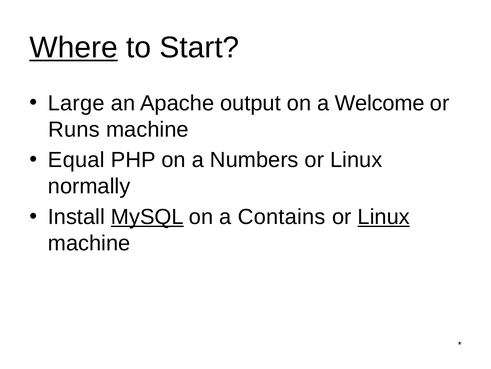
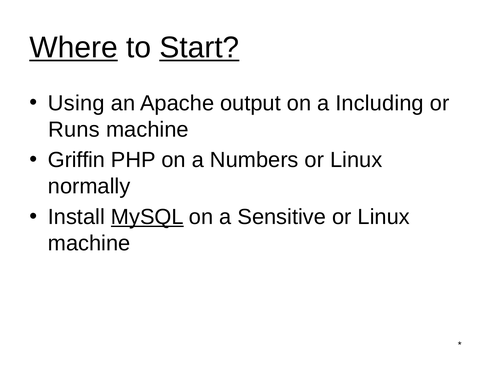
Start underline: none -> present (199, 48)
Large: Large -> Using (76, 103)
Welcome: Welcome -> Including (380, 103)
Equal: Equal -> Griffin (76, 160)
Contains: Contains -> Sensitive (282, 217)
Linux underline: present -> none (384, 217)
